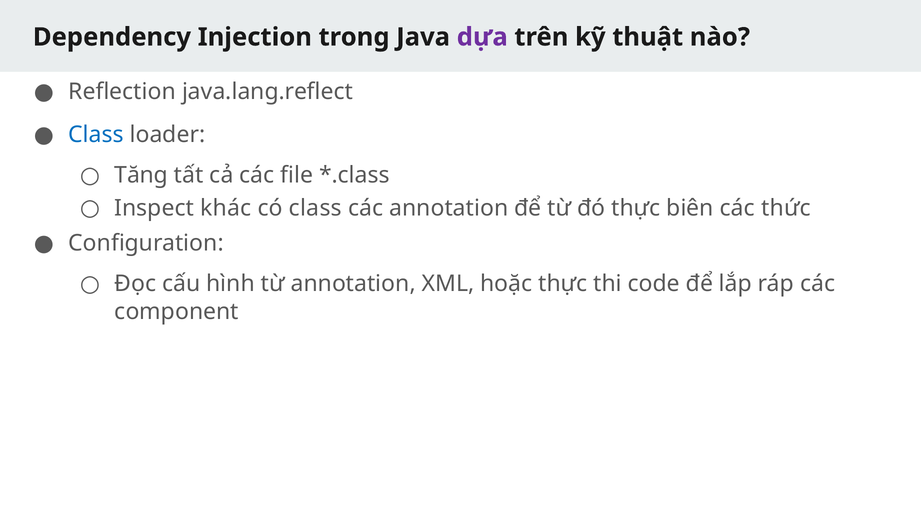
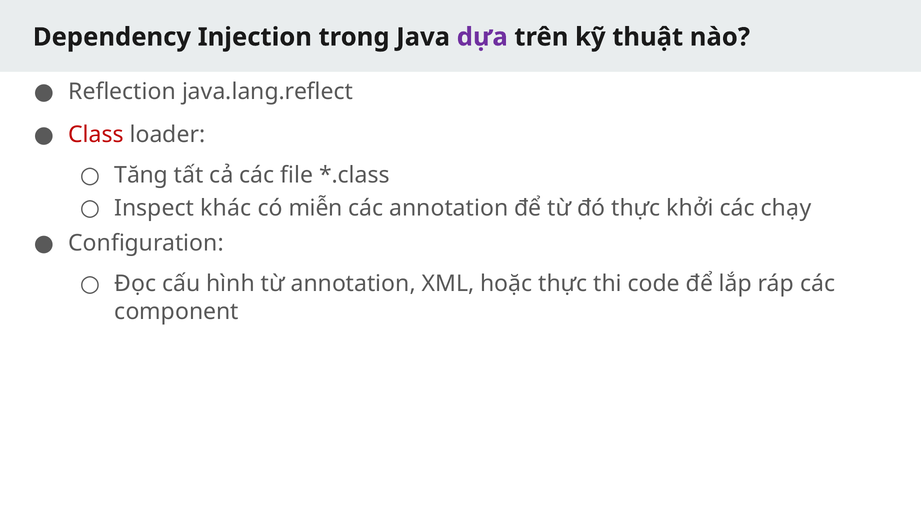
Class colour: blue -> red (96, 135)
có class: class -> miễn (316, 208)
biên: biên -> khởi (690, 208)
thức: thức -> chạy (786, 208)
